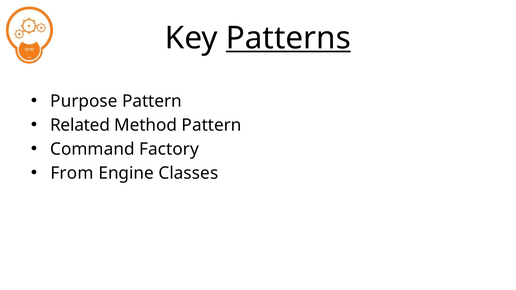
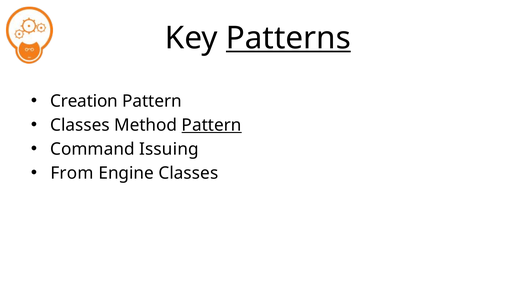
Purpose: Purpose -> Creation (84, 101)
Related: Related -> Classes (80, 125)
Pattern underline: none -> present (212, 125)
Factory: Factory -> Issuing (169, 149)
